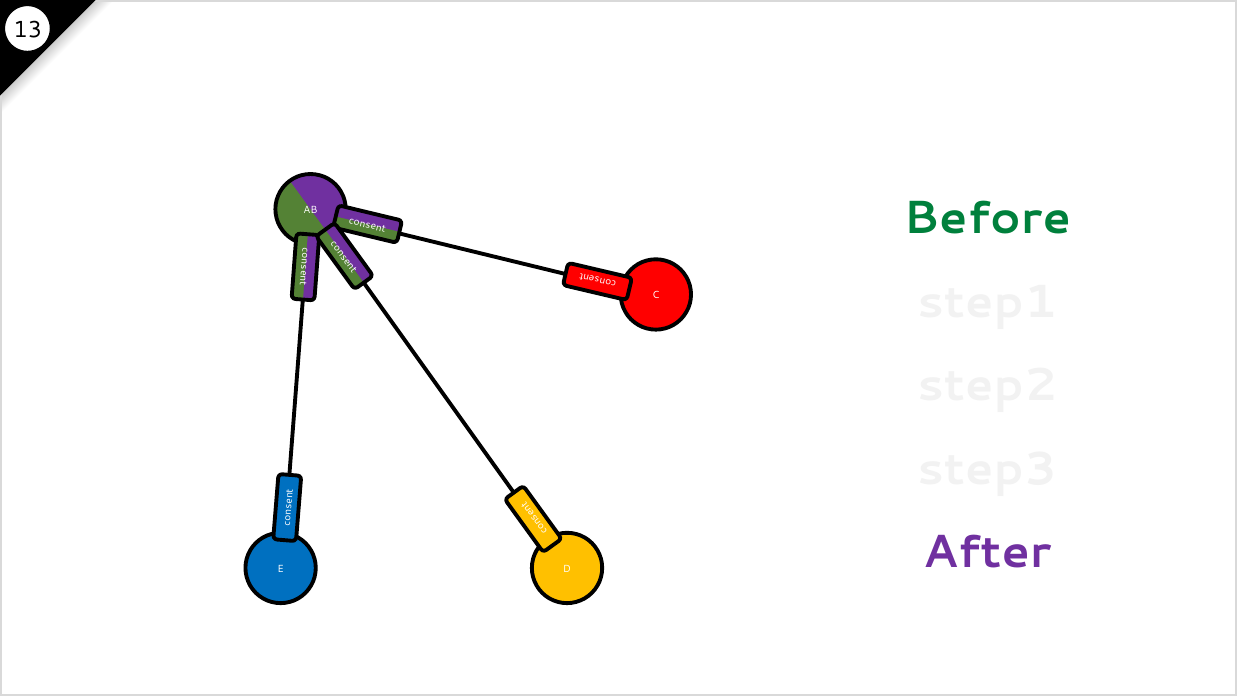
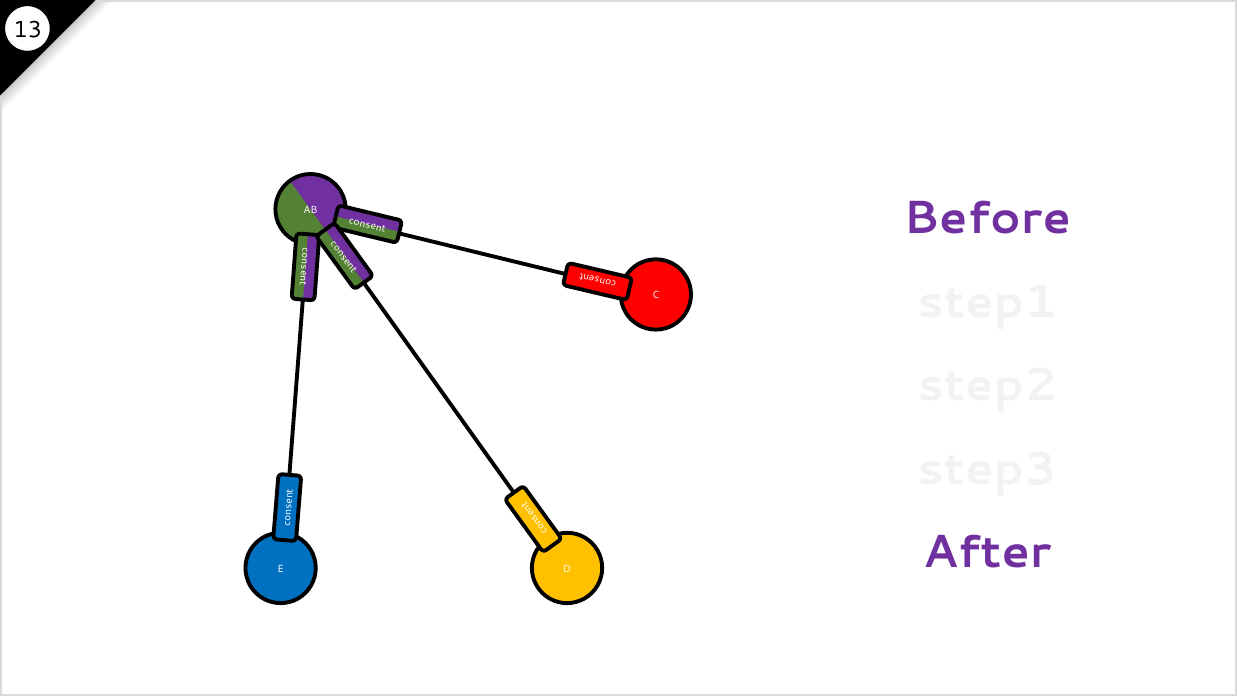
Before colour: green -> purple (987, 218)
